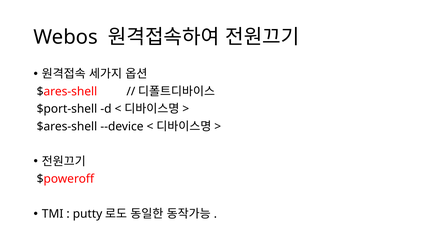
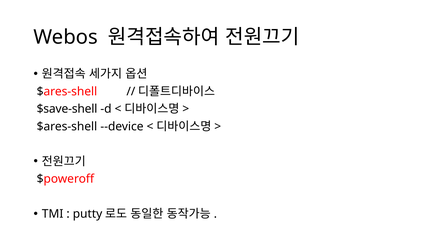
$port-shell: $port-shell -> $save-shell (67, 109)
